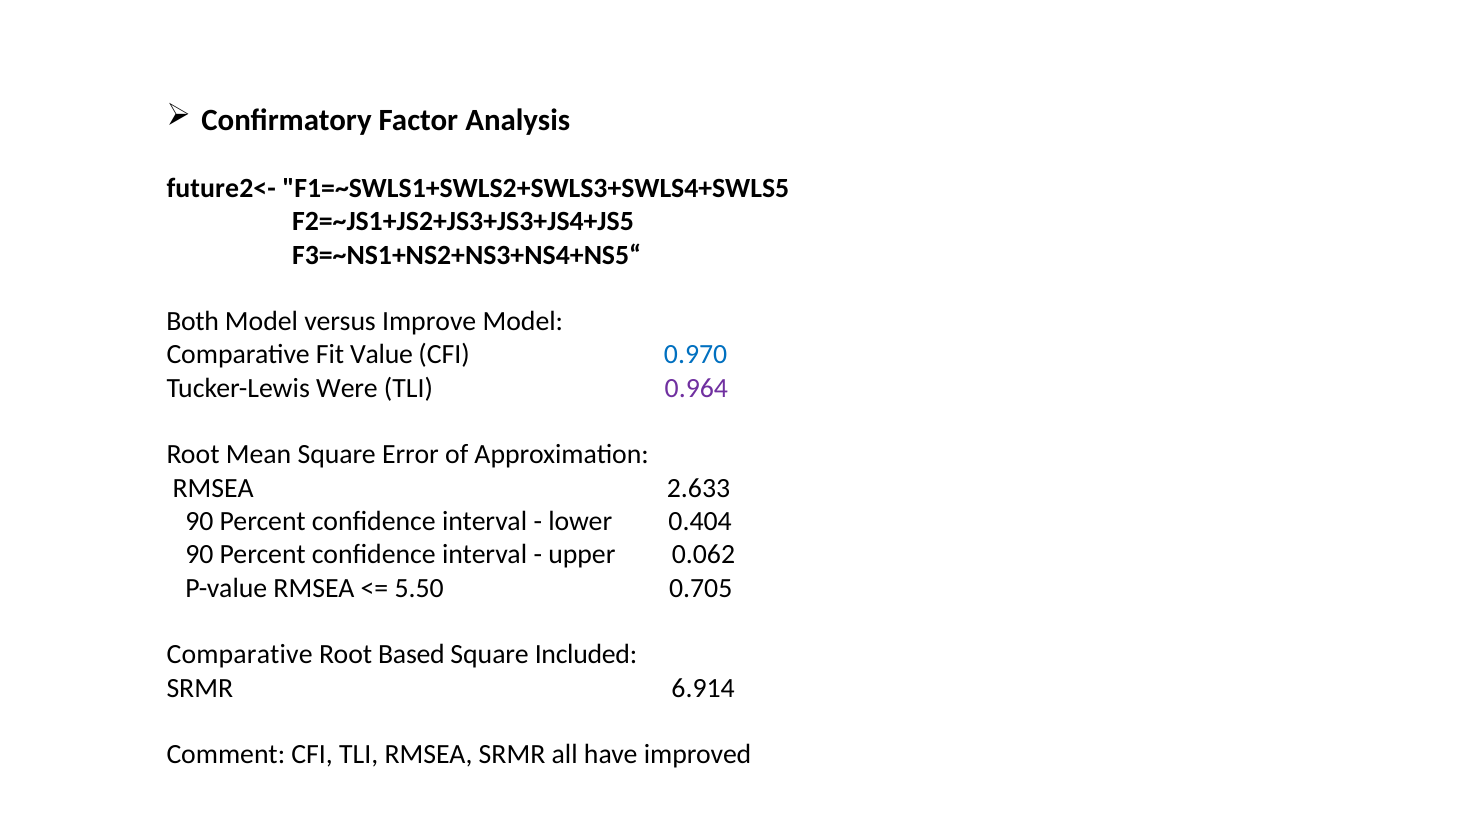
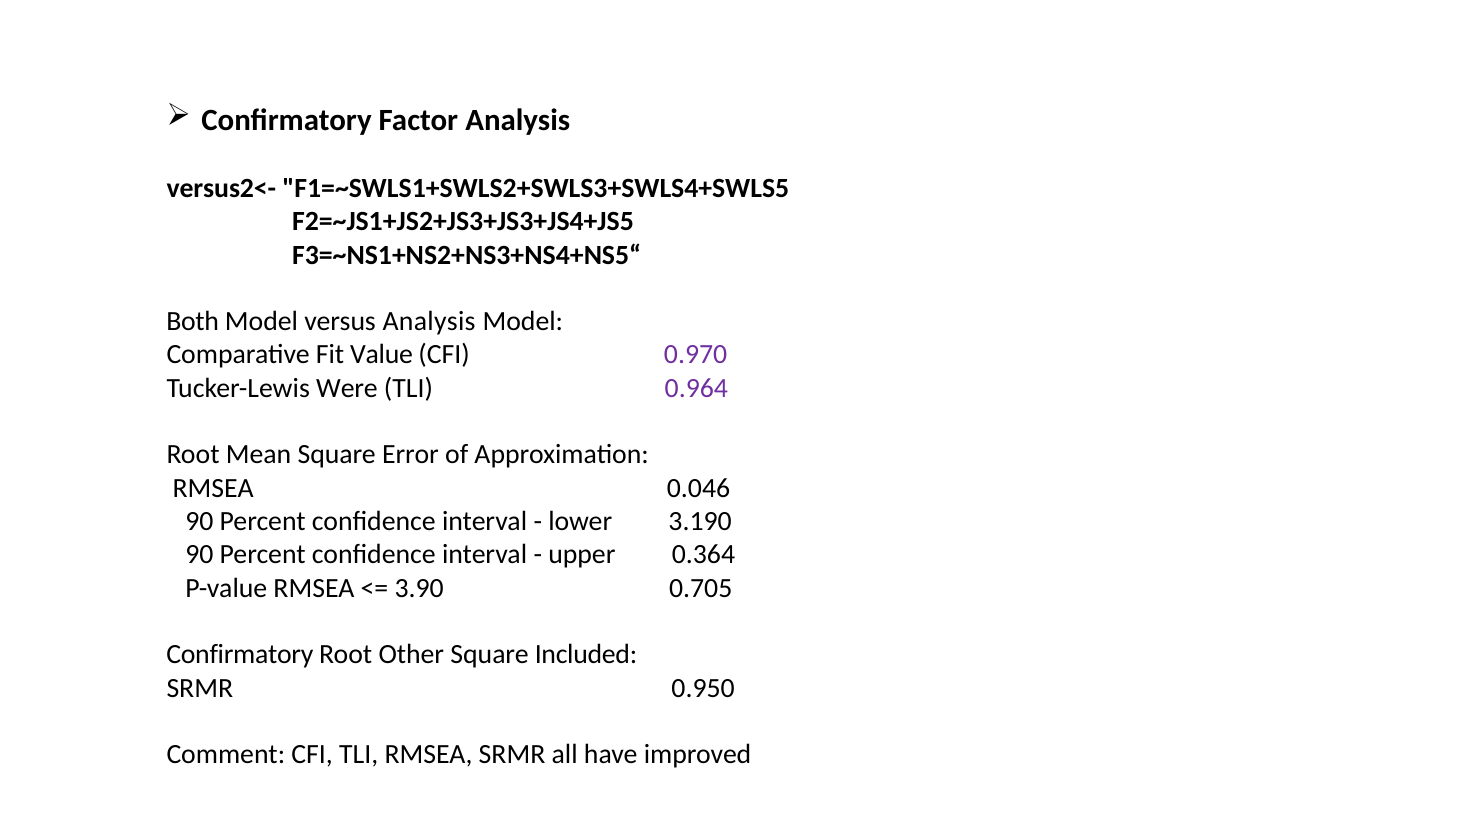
future2<-: future2<- -> versus2<- (221, 188)
versus Improve: Improve -> Analysis (429, 322)
0.970 colour: blue -> purple (696, 355)
2.633: 2.633 -> 0.046 (699, 488)
0.404: 0.404 -> 3.190 (700, 522)
0.062: 0.062 -> 0.364 (703, 555)
5.50: 5.50 -> 3.90 (419, 588)
Comparative: Comparative -> Confirmatory (240, 655)
Based: Based -> Other (411, 655)
6.914: 6.914 -> 0.950 (703, 689)
